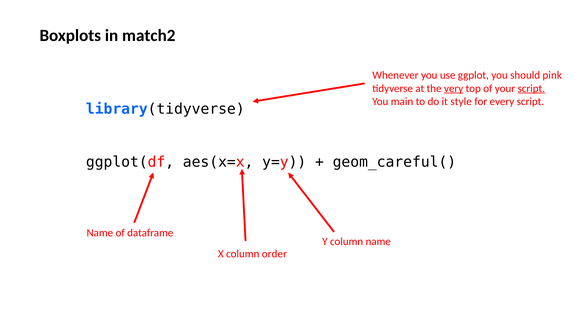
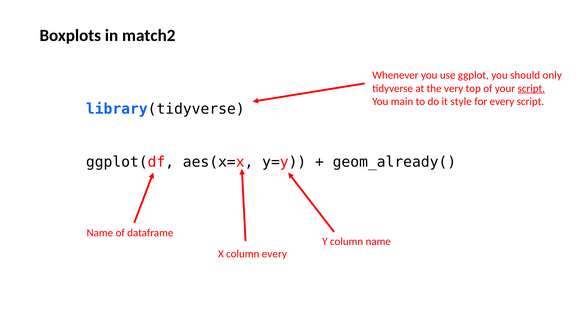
pink: pink -> only (552, 75)
very underline: present -> none (454, 88)
geom_careful(: geom_careful( -> geom_already( (394, 162)
column order: order -> every (274, 254)
